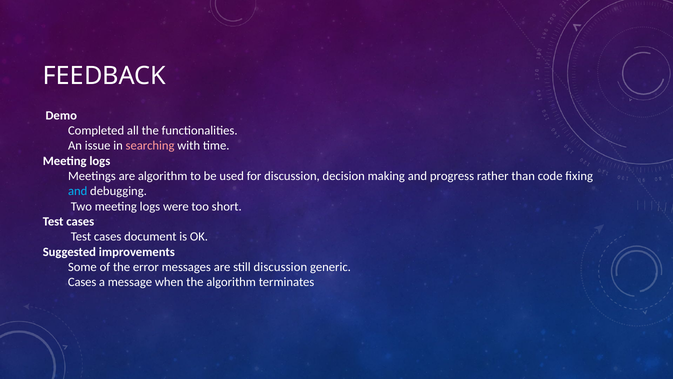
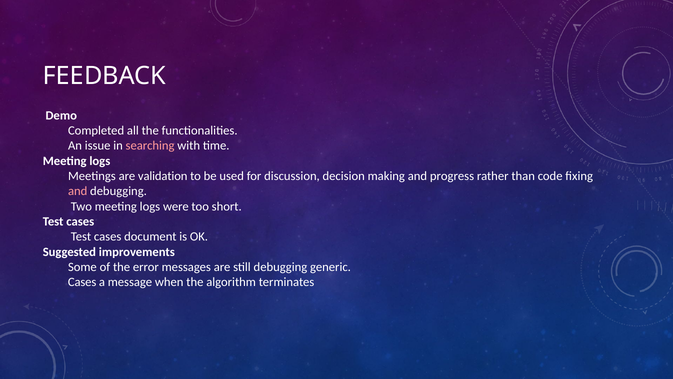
are algorithm: algorithm -> validation (163, 176)
and colour: light blue -> pink (78, 191)
still discussion: discussion -> debugging (280, 267)
